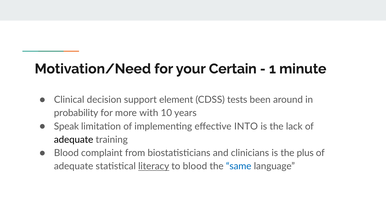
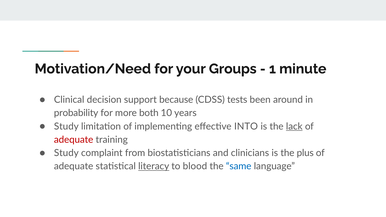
Certain: Certain -> Groups (233, 69)
element: element -> because (176, 100)
with: with -> both (149, 113)
Speak: Speak -> Study (66, 126)
lack underline: none -> present (294, 126)
adequate colour: black -> red (74, 140)
Blood: Blood -> Study (66, 153)
